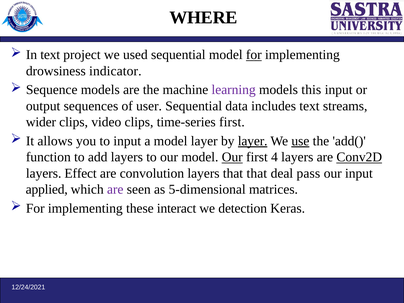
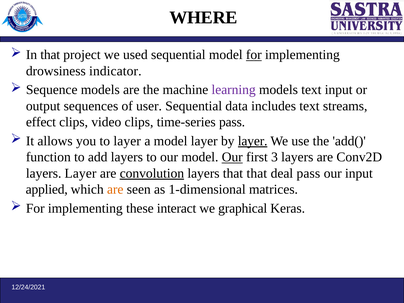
In text: text -> that (50, 55)
models this: this -> text (311, 90)
wider: wider -> effect (41, 122)
time-series first: first -> pass (232, 122)
to input: input -> layer (127, 141)
use underline: present -> none (300, 141)
4: 4 -> 3 (274, 157)
Conv2D underline: present -> none (359, 157)
layers Effect: Effect -> Layer (80, 173)
convolution underline: none -> present (152, 173)
are colour: purple -> orange (115, 189)
5-dimensional: 5-dimensional -> 1-dimensional (207, 189)
detection: detection -> graphical (243, 208)
